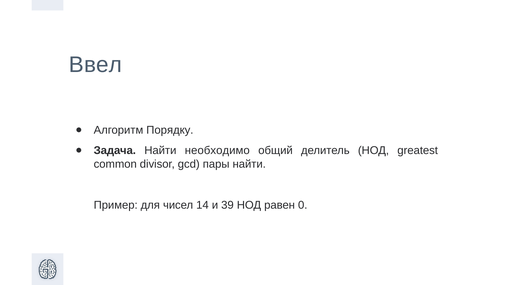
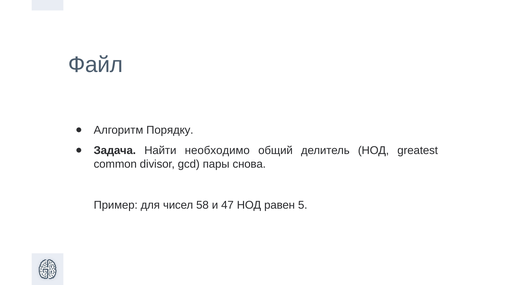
Ввел: Ввел -> Файл (96, 65)
пары найти: найти -> снова (249, 164)
14: 14 -> 58 (203, 205)
39: 39 -> 47 (227, 205)
0: 0 -> 5 (303, 205)
